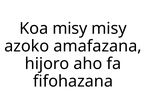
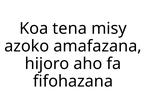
Koa misy: misy -> tena (70, 28)
